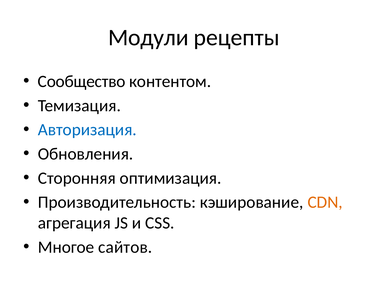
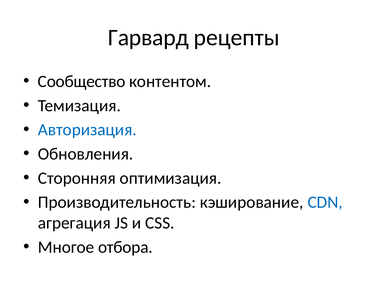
Модули: Модули -> Гарвард (148, 38)
CDN colour: orange -> blue (325, 202)
сайтов: сайтов -> отбора (125, 247)
